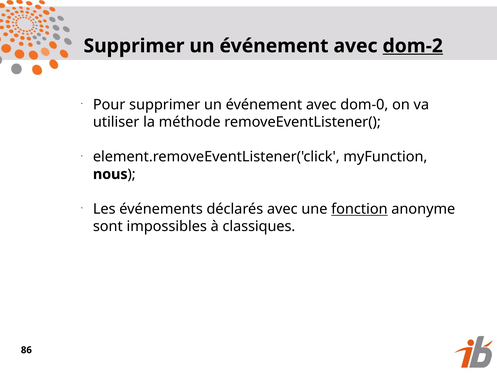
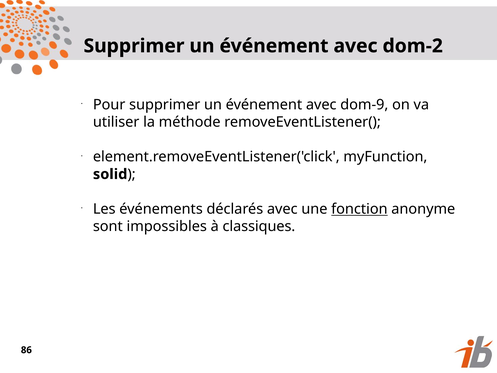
dom-2 underline: present -> none (413, 46)
dom-0: dom-0 -> dom-9 (364, 105)
nous: nous -> solid (110, 174)
